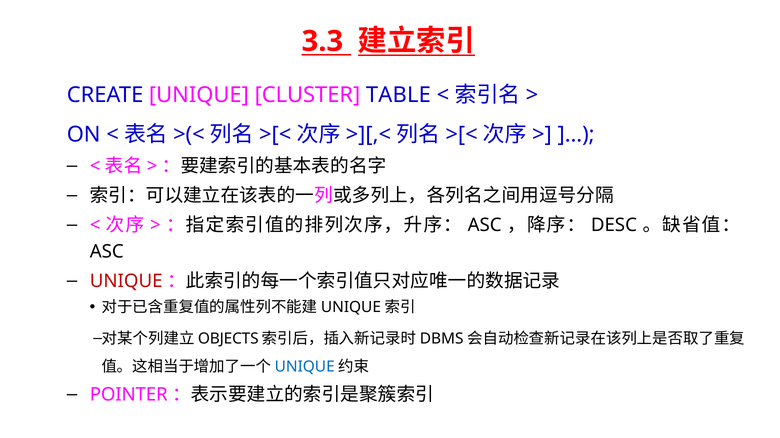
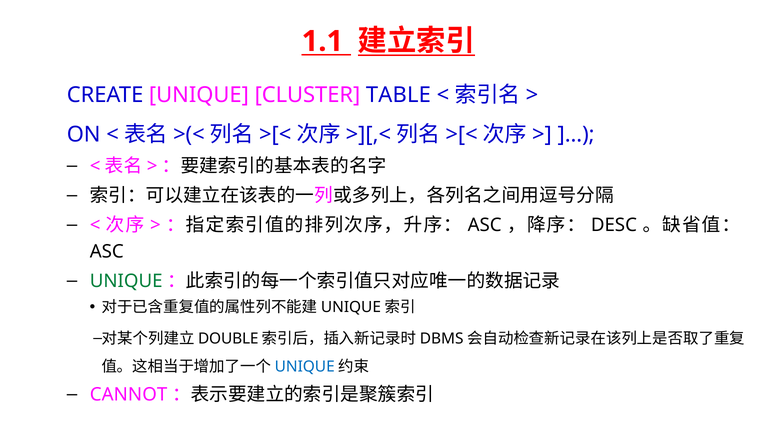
3.3: 3.3 -> 1.1 (322, 41)
UNIQUE colour: red -> green (126, 282)
OBJECTS: OBJECTS -> DOUBLE (228, 339)
POINTER: POINTER -> CANNOT (129, 395)
